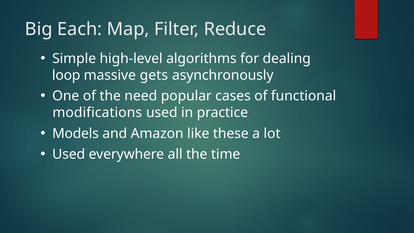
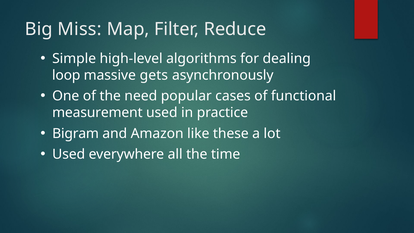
Each: Each -> Miss (80, 29)
modifications: modifications -> measurement (97, 113)
Models: Models -> Bigram (76, 133)
